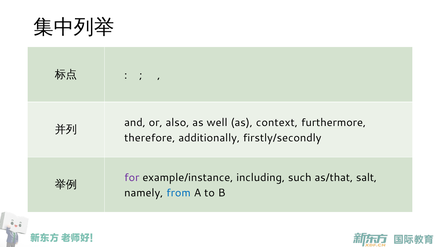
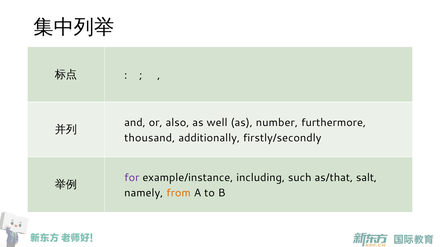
context: context -> number (277, 123)
therefore: therefore -> thousand (150, 138)
from colour: blue -> orange (179, 193)
